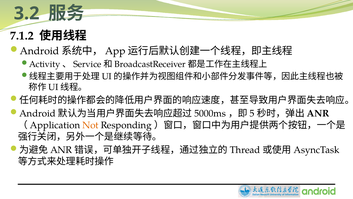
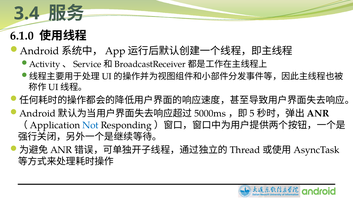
3.2: 3.2 -> 3.4 (27, 13)
7.1.2: 7.1.2 -> 6.1.0 (22, 36)
Not colour: orange -> blue (90, 125)
